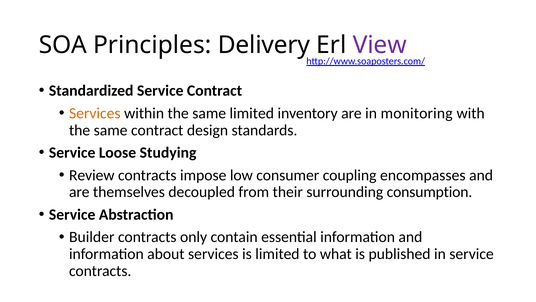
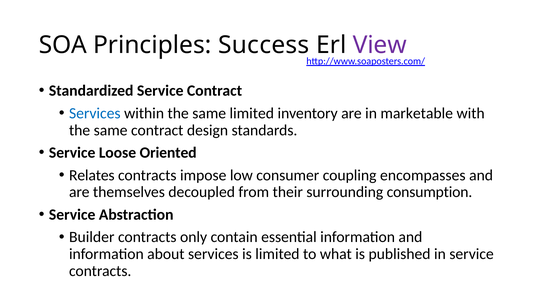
Delivery: Delivery -> Success (264, 45)
Services colour: orange -> blue (95, 113)
monitoring: monitoring -> marketable (417, 113)
Studying: Studying -> Oriented (168, 152)
Review: Review -> Relates (92, 175)
